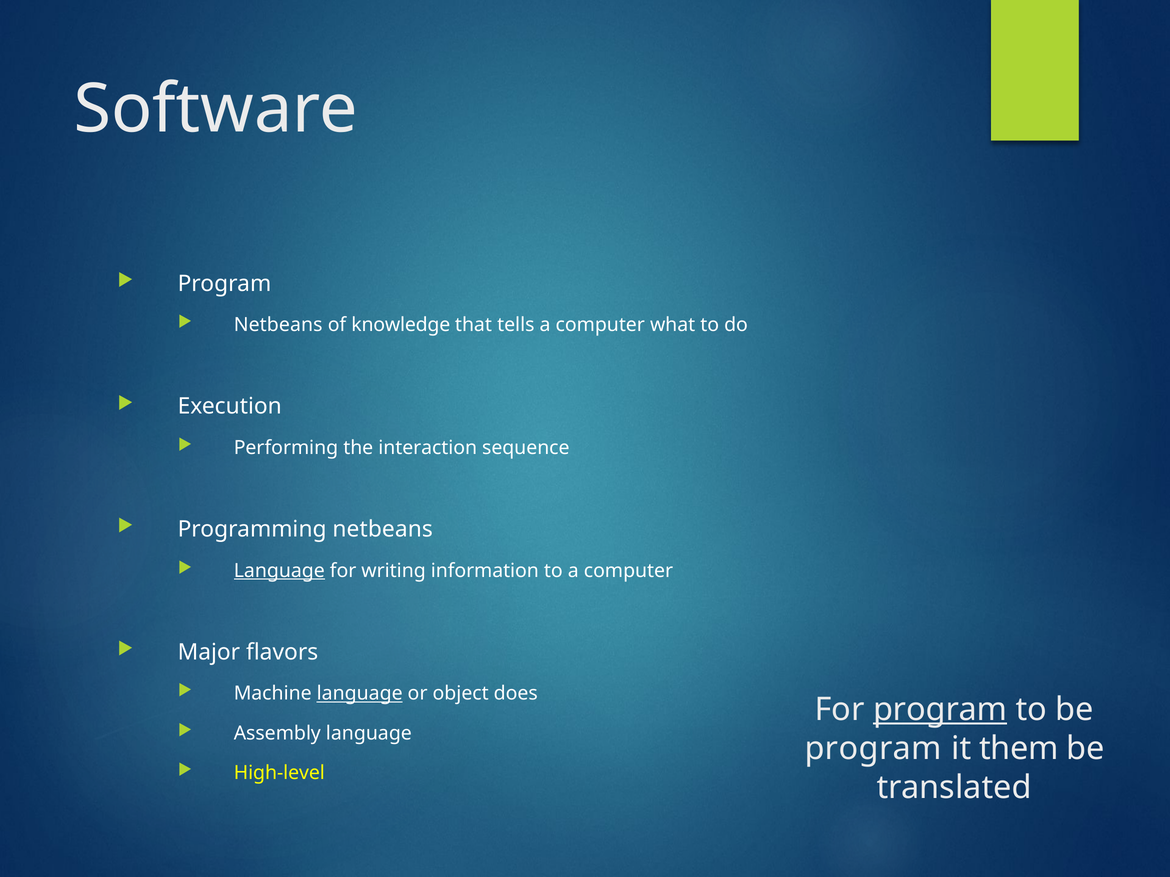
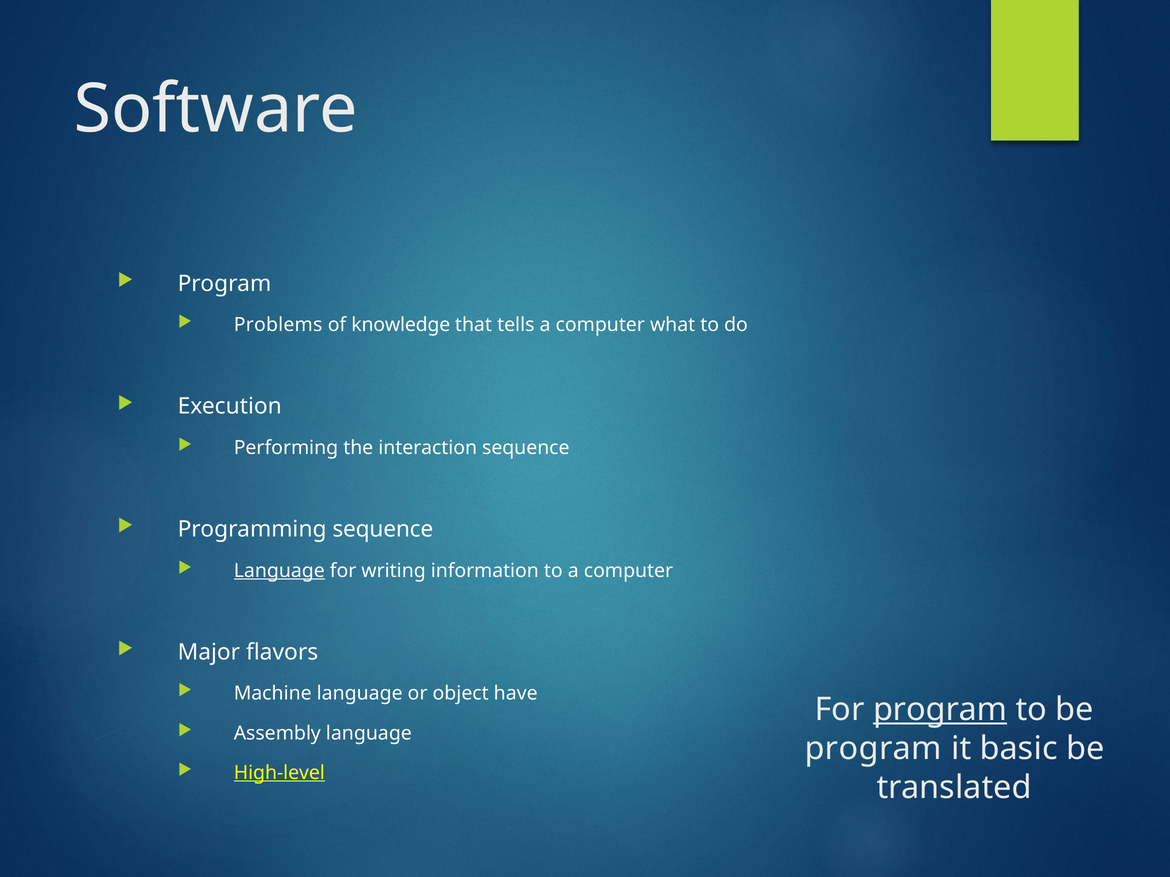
Netbeans: Netbeans -> Problems (278, 325)
Programming netbeans: netbeans -> sequence (383, 530)
language underline: present -> none (360, 694)
does: does -> have (516, 694)
them: them -> basic (1019, 749)
High-level underline: none -> present (279, 773)
